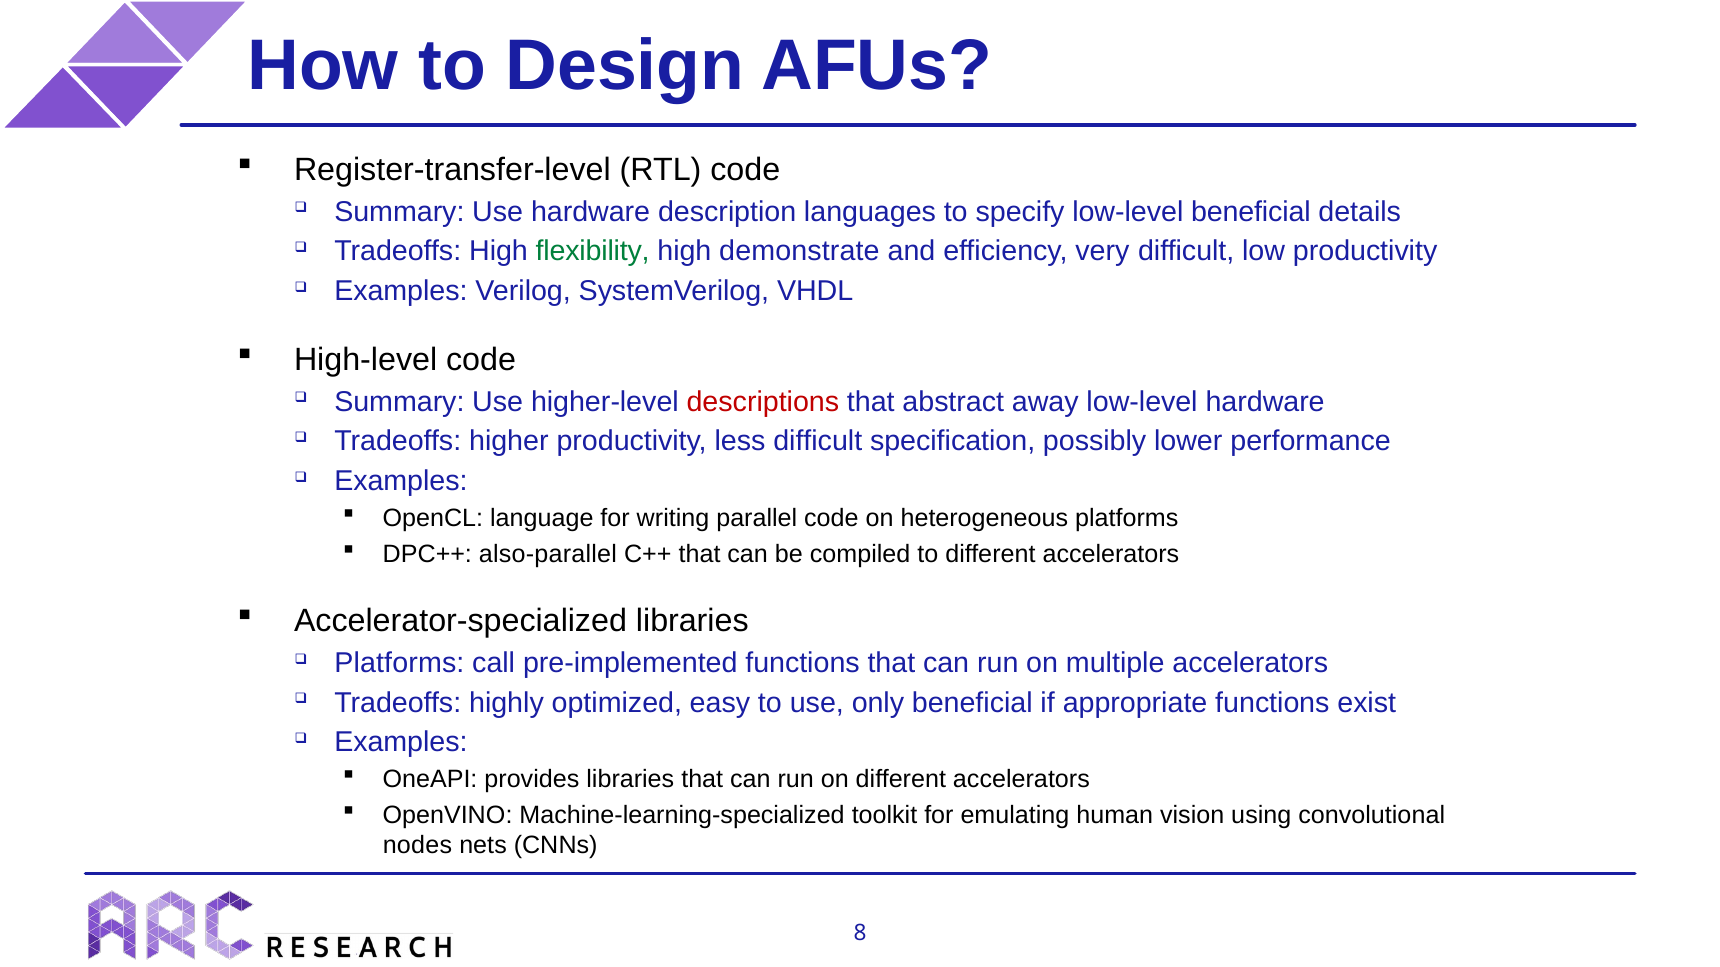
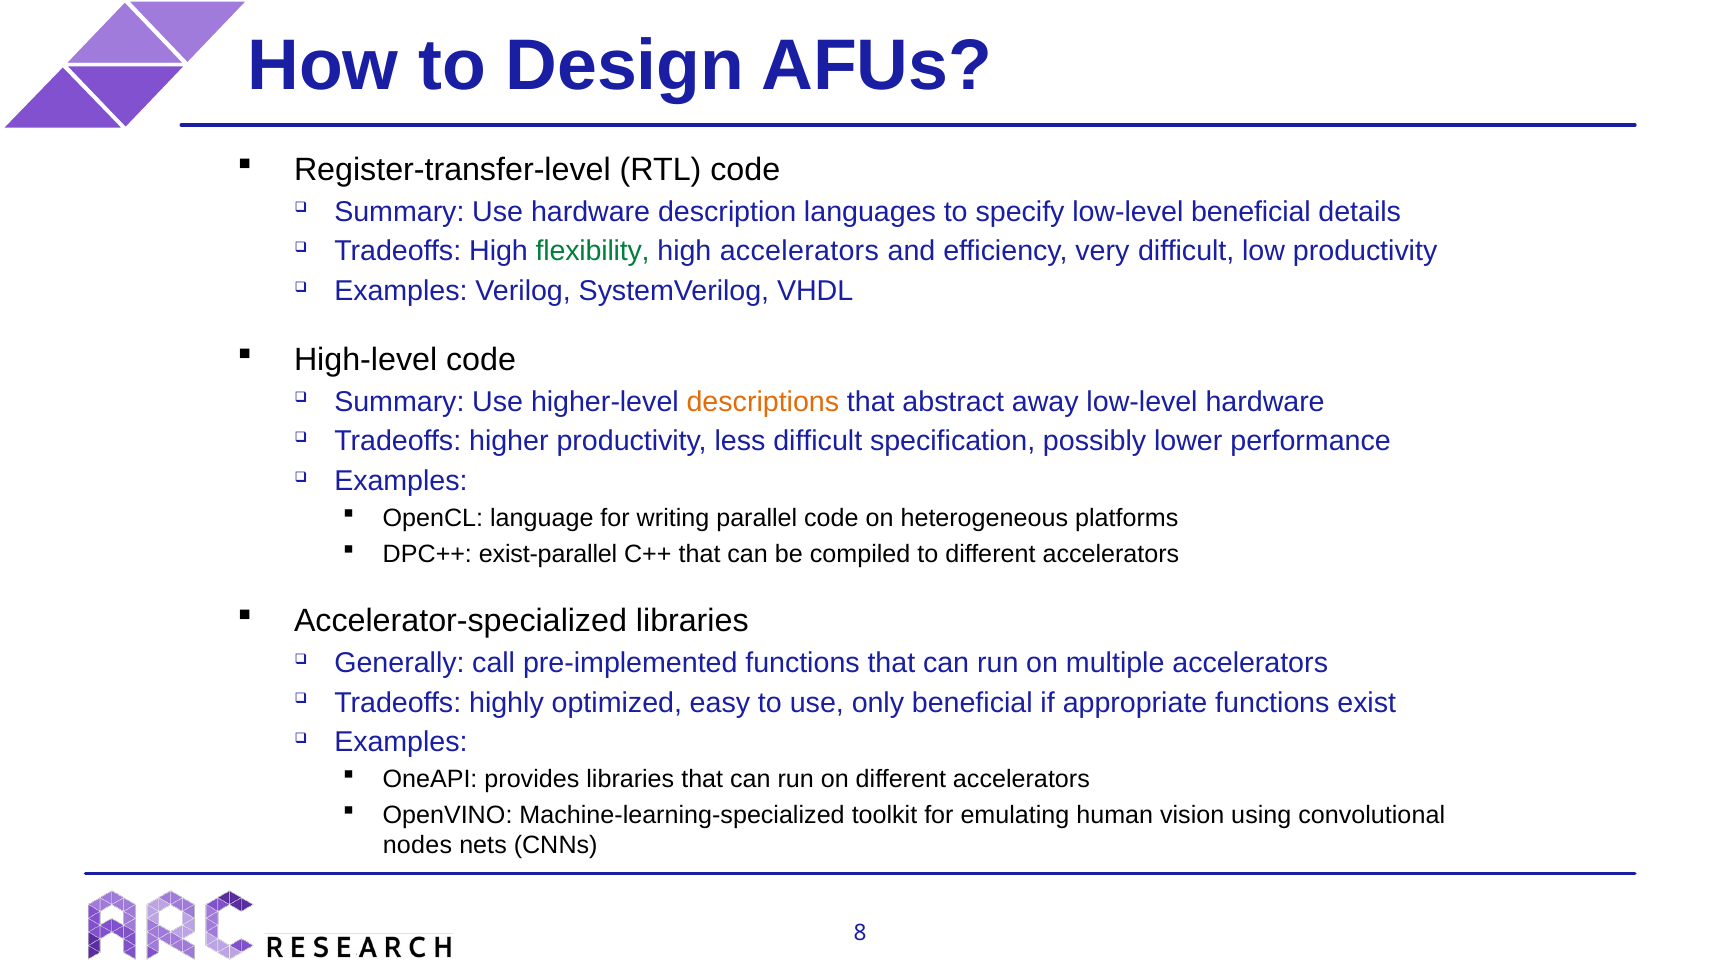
high demonstrate: demonstrate -> accelerators (799, 251)
descriptions colour: red -> orange (763, 402)
also-parallel: also-parallel -> exist-parallel (548, 554)
Platforms: Platforms -> Generally (399, 663)
